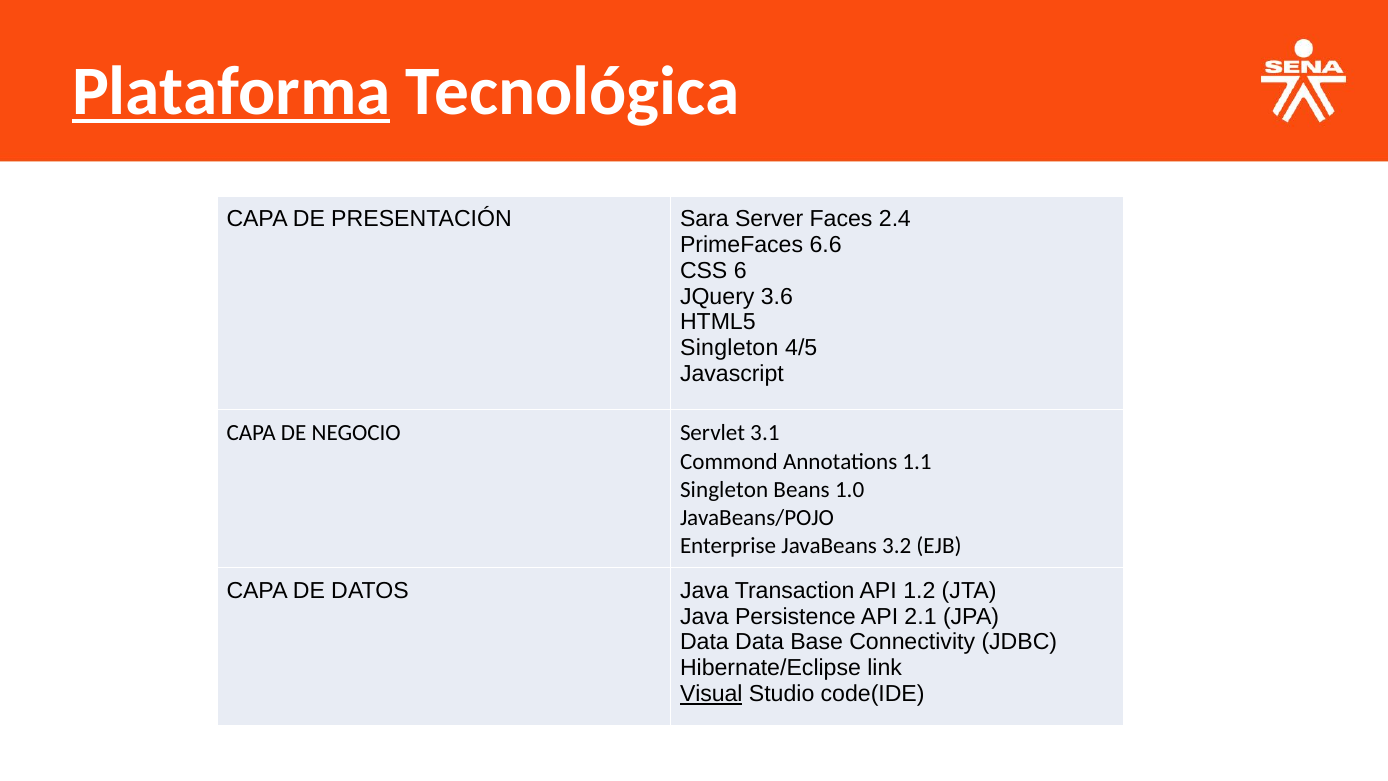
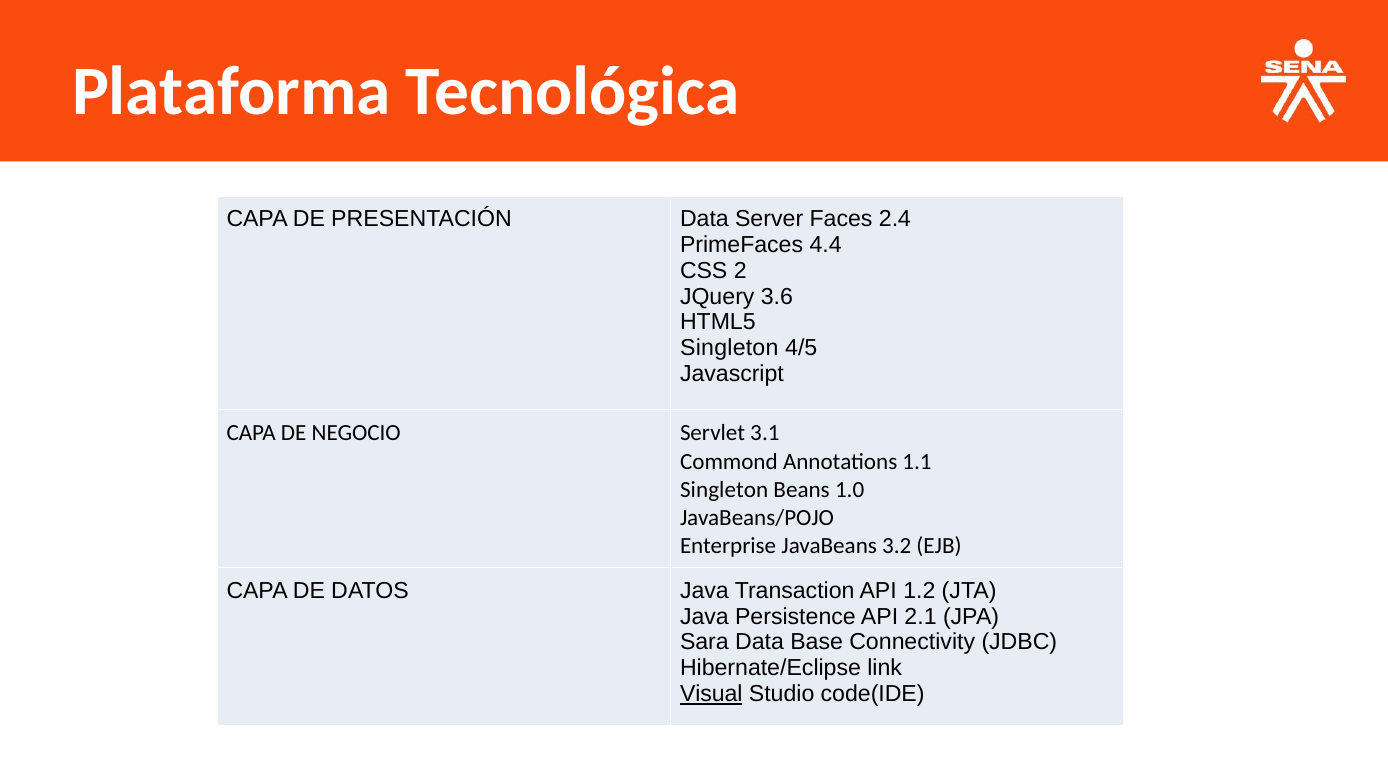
Plataforma underline: present -> none (231, 91)
PRESENTACIÓN Sara: Sara -> Data (704, 219)
6.6: 6.6 -> 4.4 (826, 245)
6: 6 -> 2 (740, 270)
Data: Data -> Sara (704, 642)
